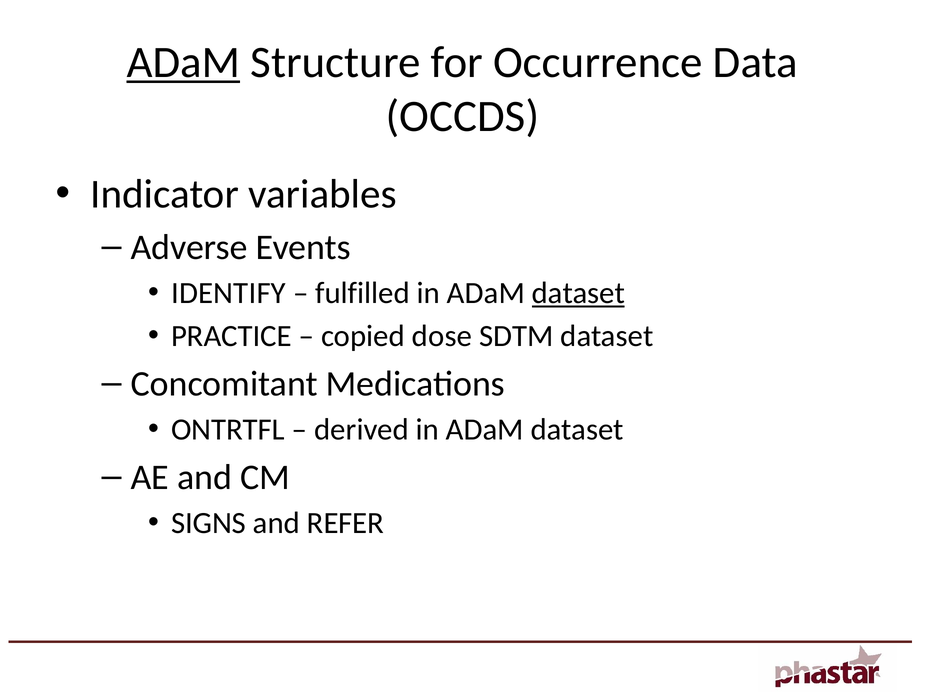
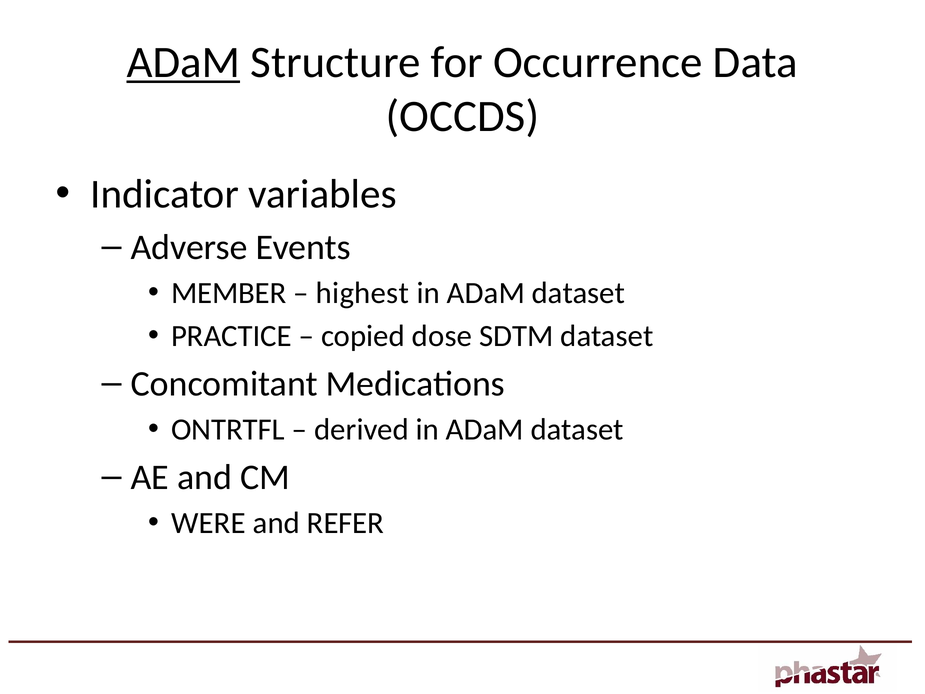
IDENTIFY: IDENTIFY -> MEMBER (229, 293)
fulfilled: fulfilled -> highest (362, 293)
dataset underline: present -> none (578, 293)
SIGNS: SIGNS -> WERE (208, 523)
